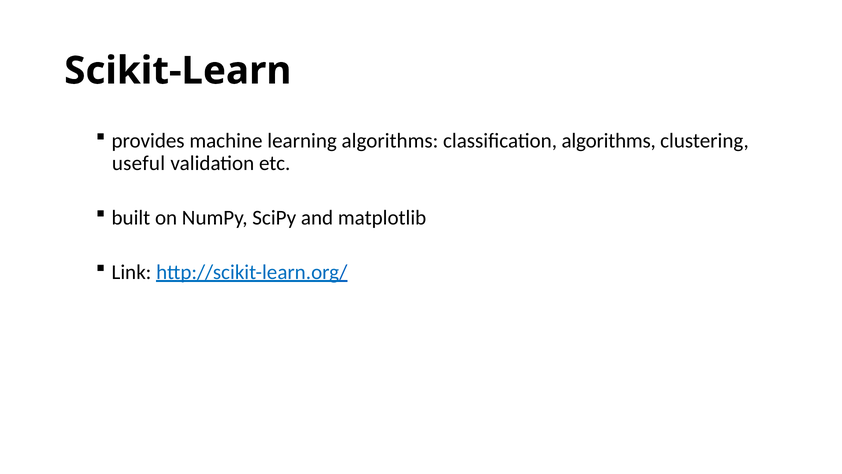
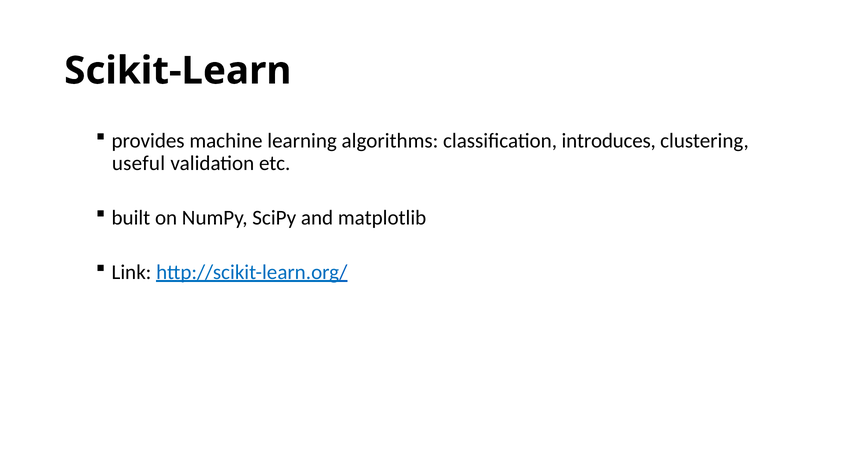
classification algorithms: algorithms -> introduces (609, 140)
